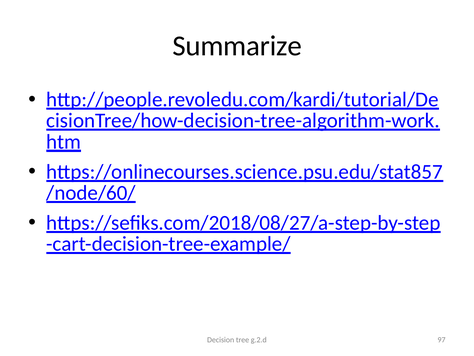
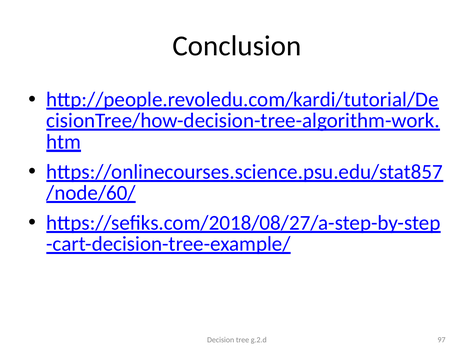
Summarize: Summarize -> Conclusion (237, 46)
